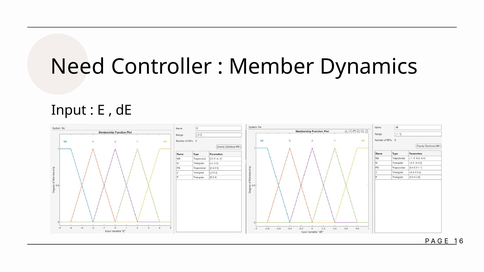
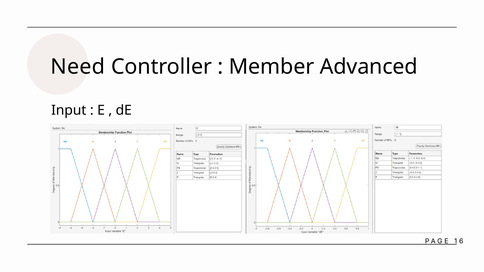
Dynamics: Dynamics -> Advanced (369, 67)
